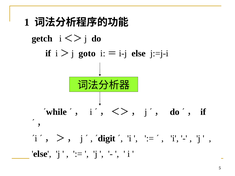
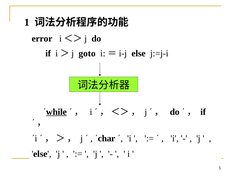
getch: getch -> error (42, 39)
while underline: none -> present (56, 112)
digit: digit -> char (107, 139)
